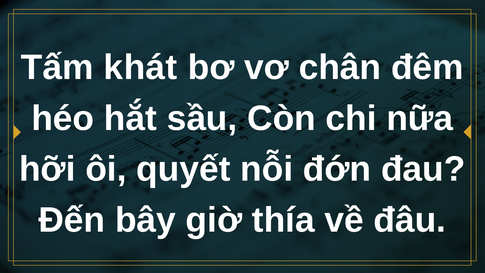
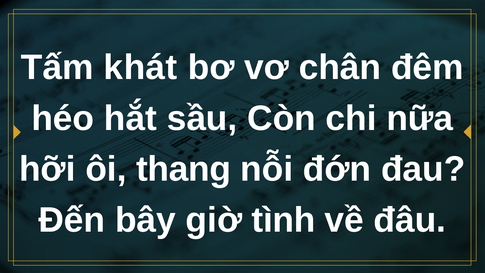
quyết: quyết -> thang (184, 169)
thía: thía -> tình (283, 220)
